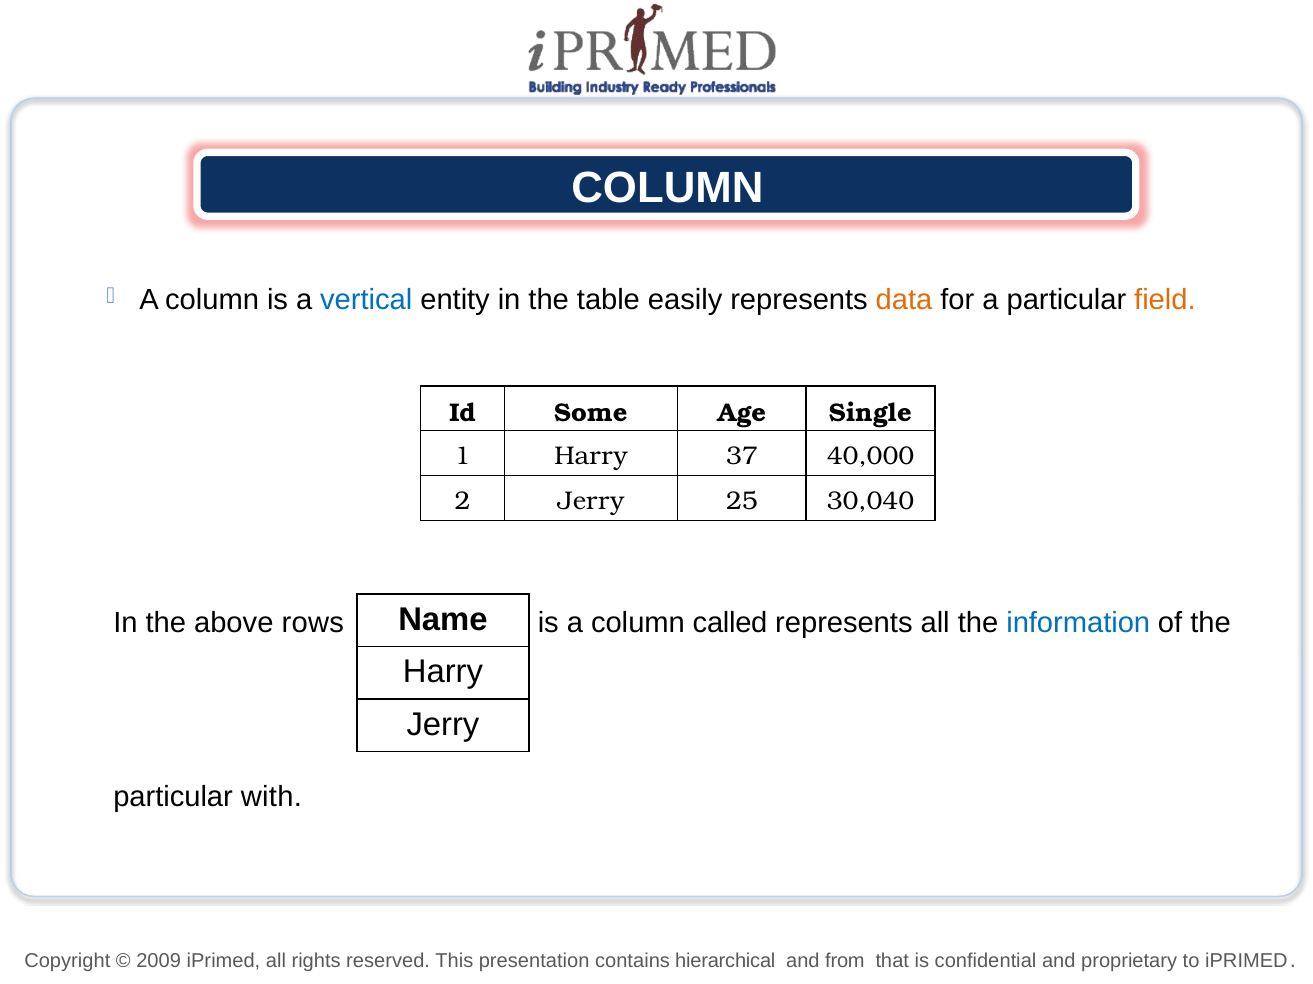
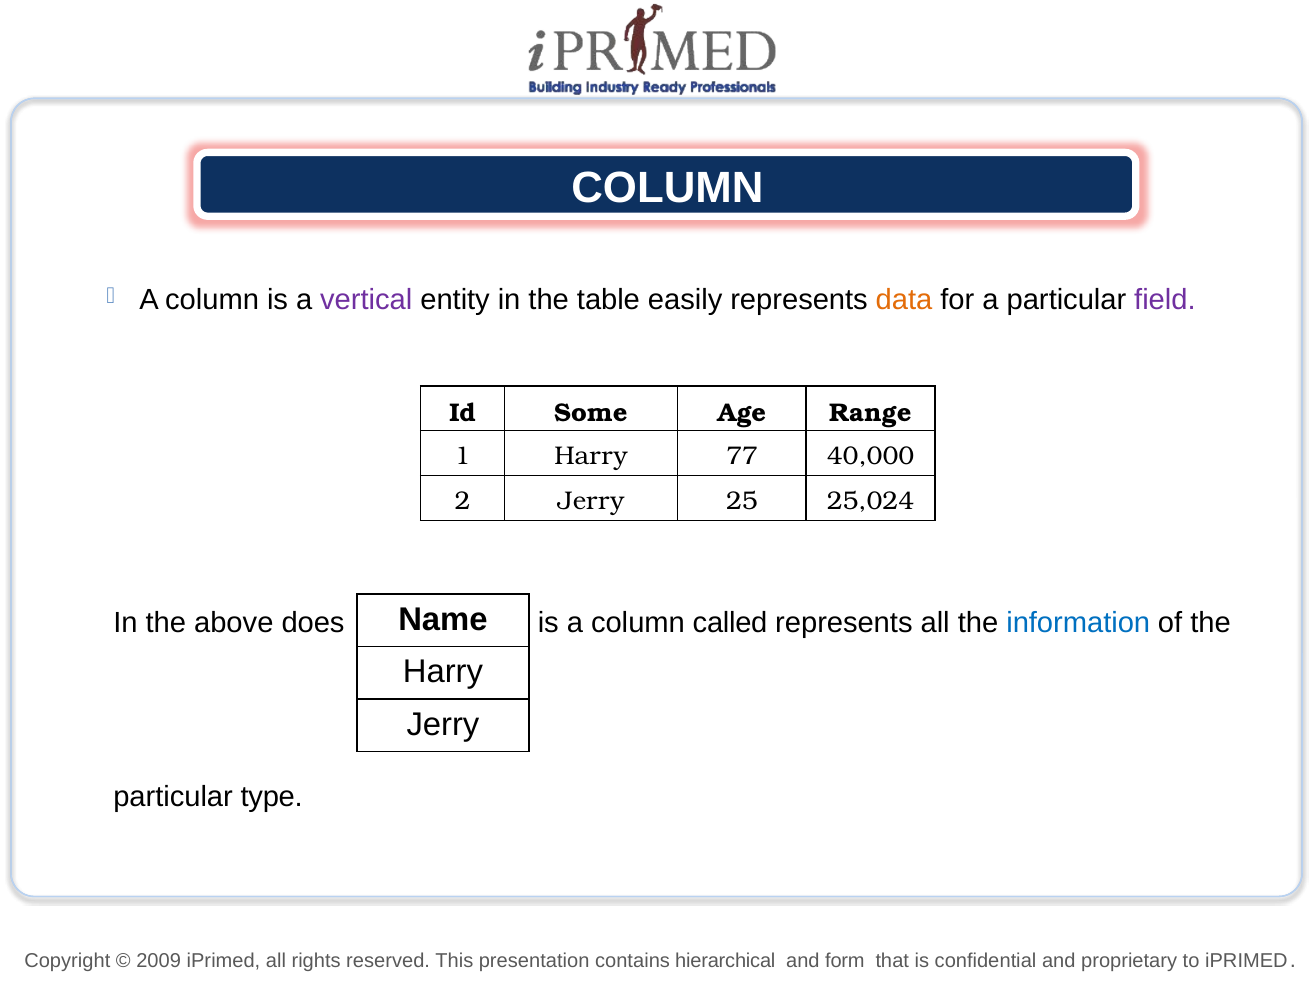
vertical colour: blue -> purple (366, 301)
field colour: orange -> purple (1165, 301)
Single: Single -> Range (870, 414)
37: 37 -> 77 (742, 456)
30,040: 30,040 -> 25,024 (870, 501)
rows: rows -> does (313, 623)
with: with -> type (272, 798)
from: from -> form (845, 962)
